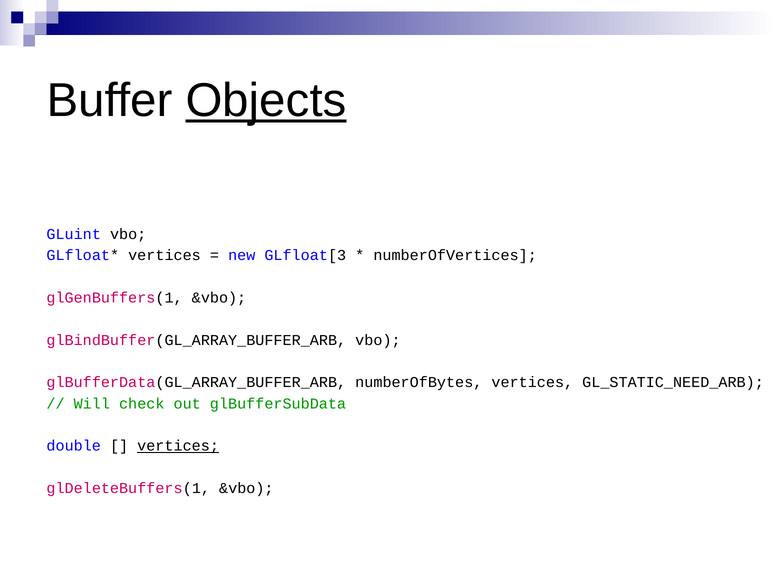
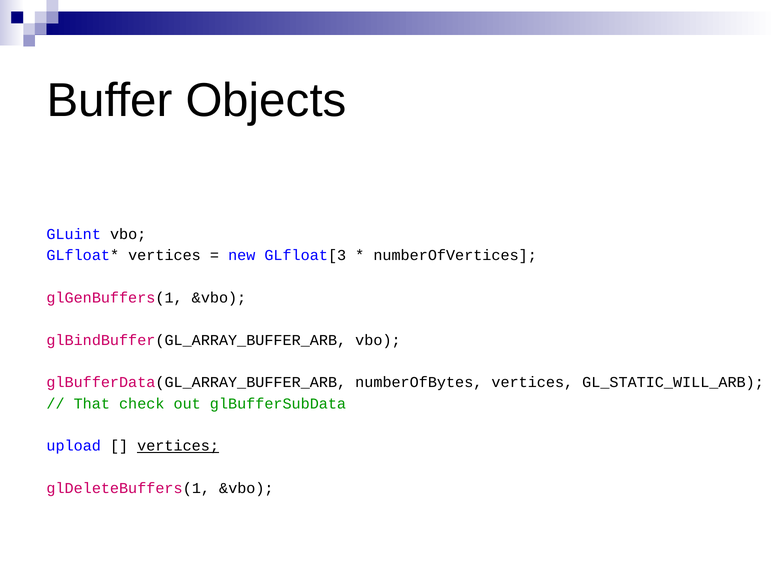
Objects underline: present -> none (266, 100)
GL_STATIC_NEED_ARB: GL_STATIC_NEED_ARB -> GL_STATIC_WILL_ARB (673, 382)
Will: Will -> That (92, 403)
double: double -> upload (74, 446)
